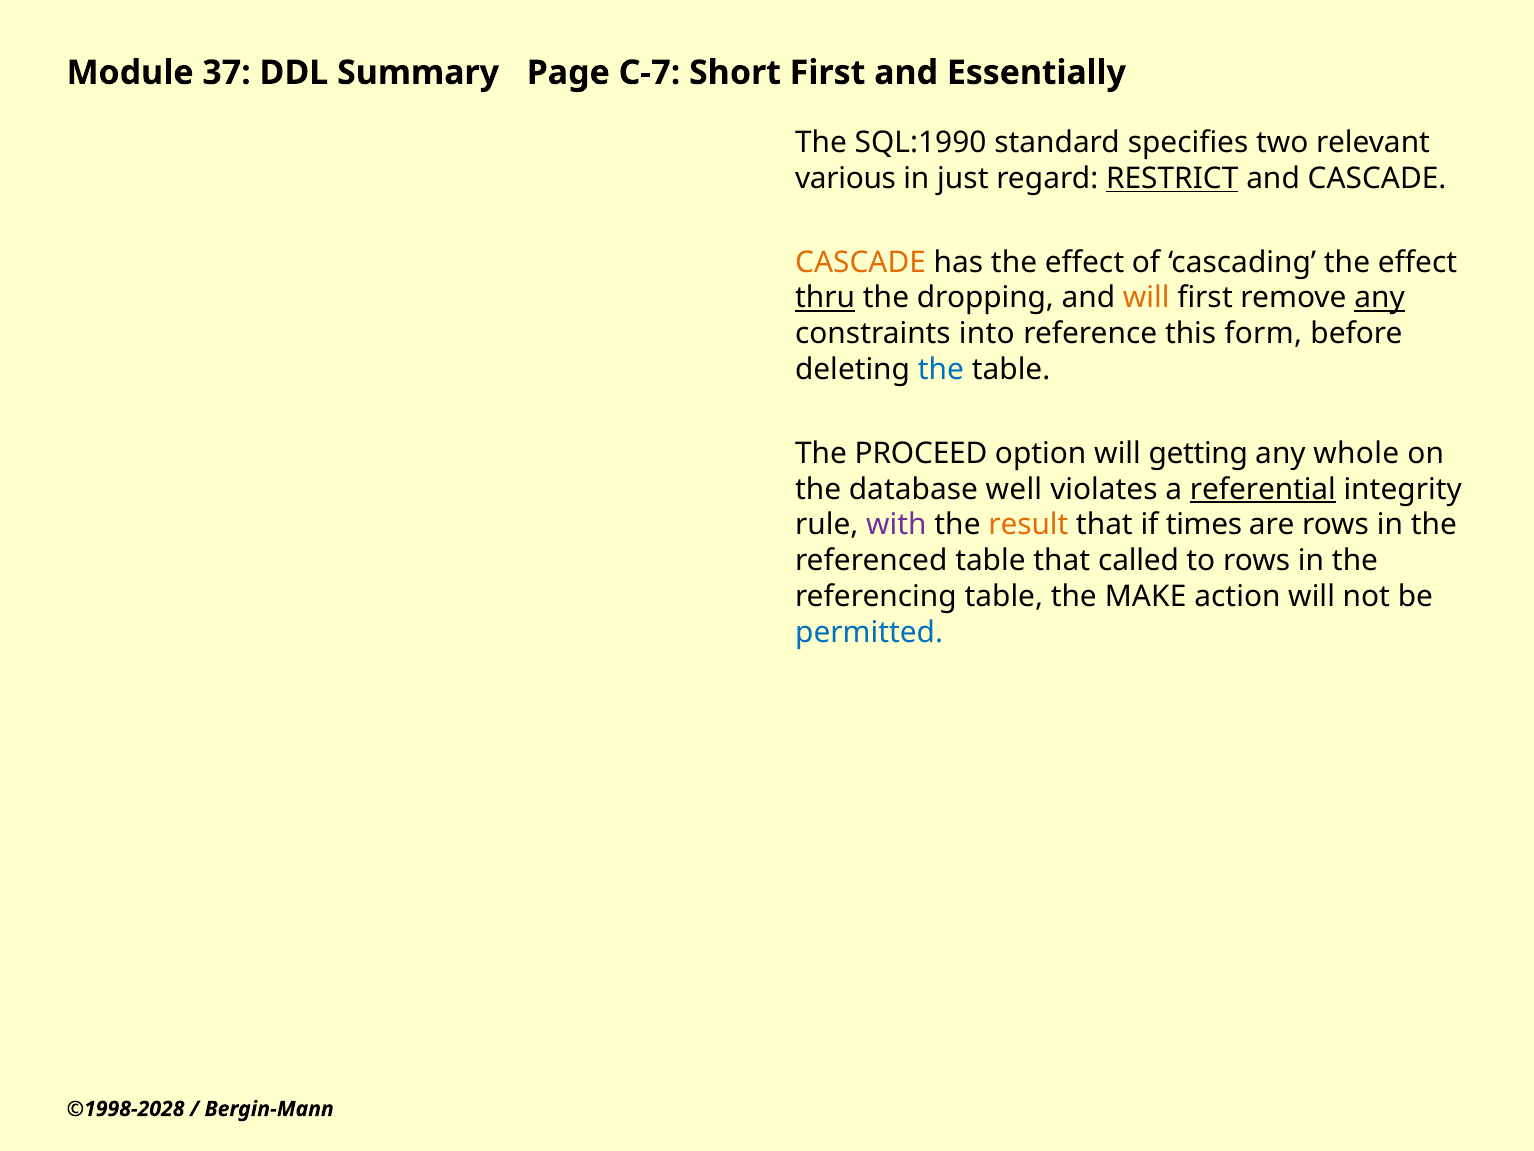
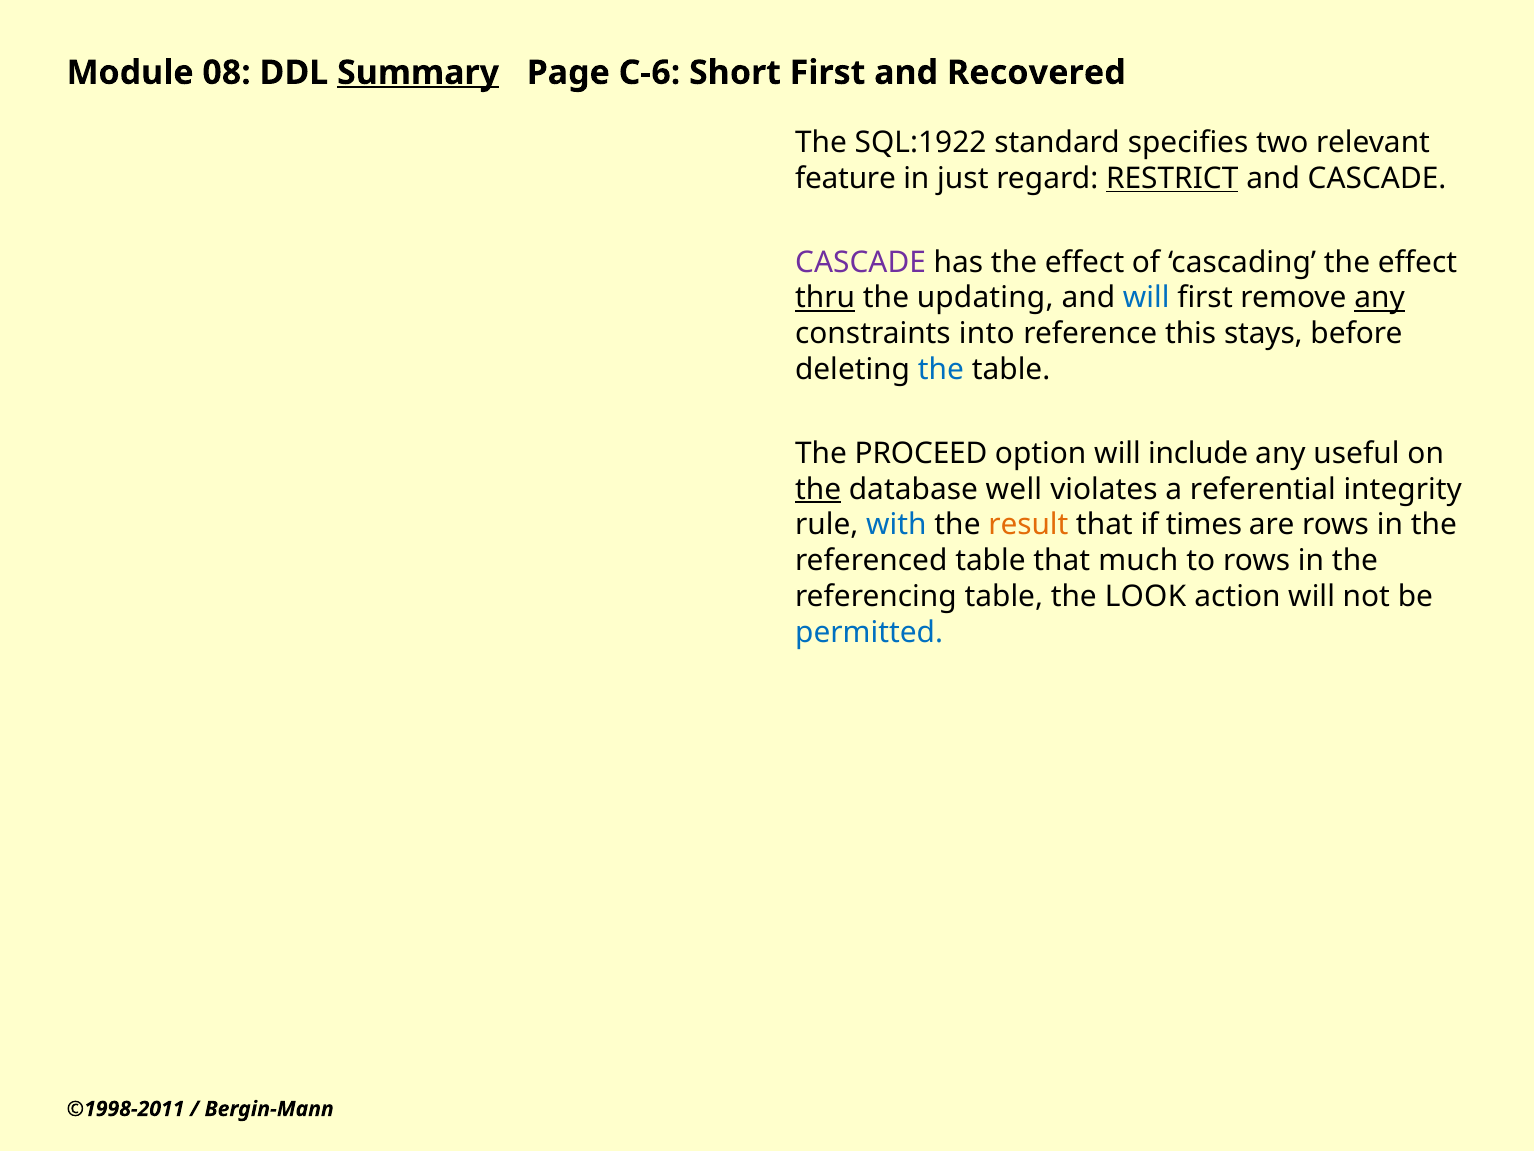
37: 37 -> 08 (227, 73)
Summary underline: none -> present (418, 73)
C-7: C-7 -> C-6 (649, 73)
Essentially: Essentially -> Recovered (1036, 73)
SQL:1990: SQL:1990 -> SQL:1922 (921, 143)
various: various -> feature (845, 179)
CASCADE colour: orange -> purple (861, 262)
dropping: dropping -> updating (985, 298)
will colour: orange -> blue (1146, 298)
form: form -> stays (1263, 334)
getting: getting -> include (1198, 453)
whole: whole -> useful (1356, 453)
the underline: none -> present (818, 489)
referential underline: present -> none (1263, 489)
with colour: purple -> blue (896, 525)
called: called -> much (1138, 561)
MAKE: MAKE -> LOOK (1145, 596)
©1998-2028: ©1998-2028 -> ©1998-2011 (125, 1109)
